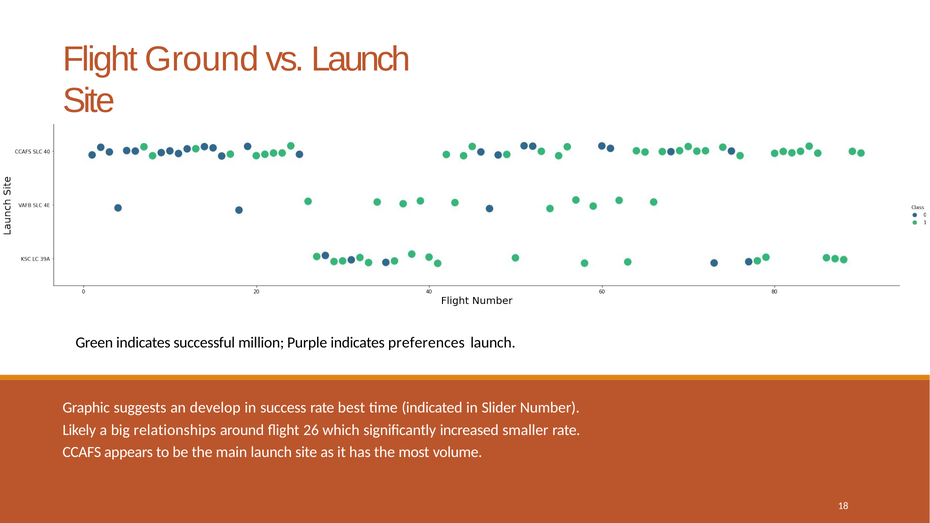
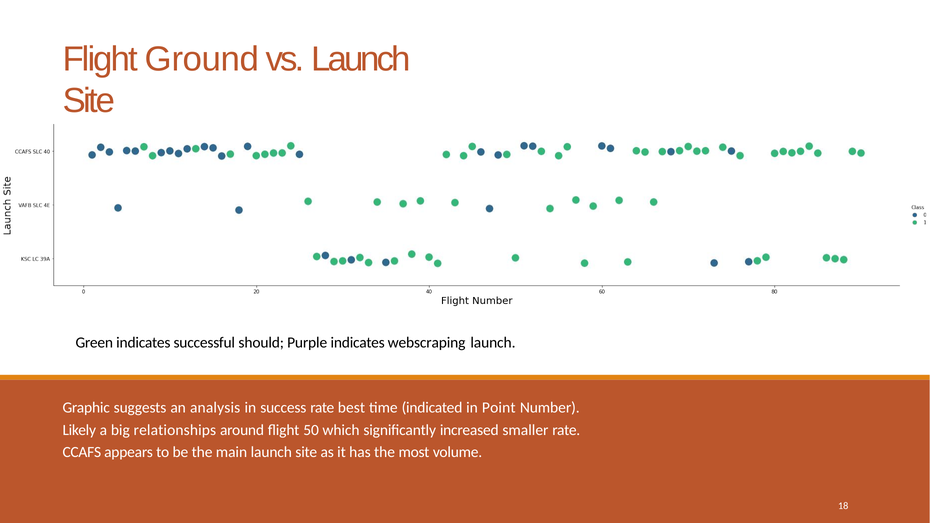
million: million -> should (261, 343)
preferences: preferences -> webscraping (427, 343)
develop: develop -> analysis (215, 408)
Slider: Slider -> Point (499, 408)
26: 26 -> 50 (311, 430)
